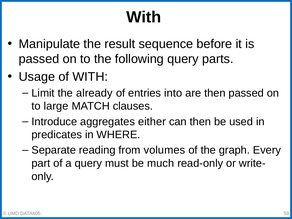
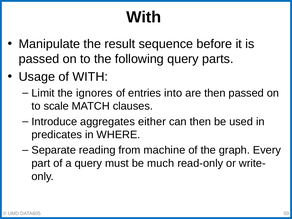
already: already -> ignores (94, 93)
large: large -> scale (56, 106)
volumes: volumes -> machine (164, 150)
